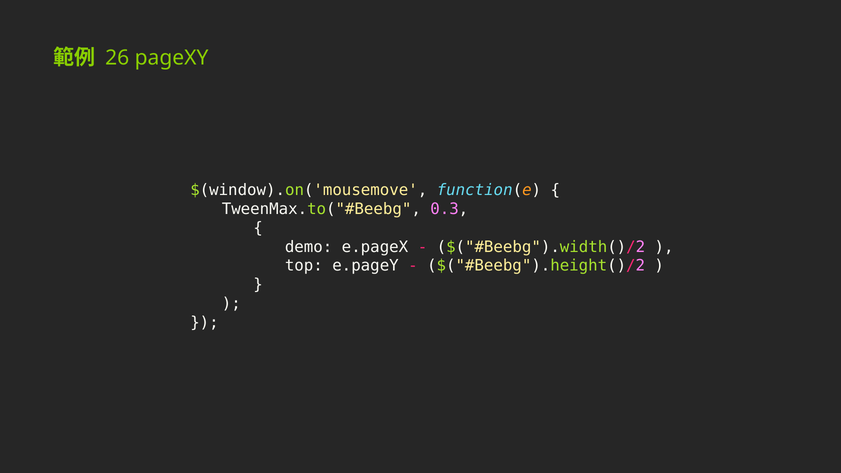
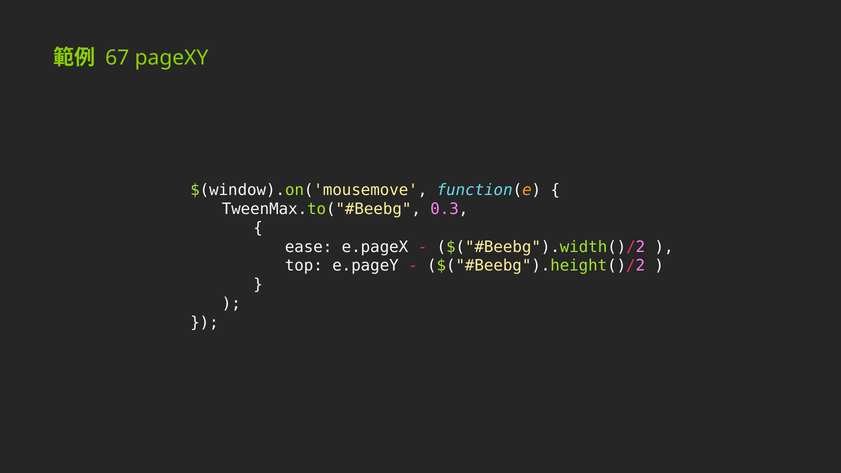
26: 26 -> 67 (117, 58)
demo: demo -> ease (309, 247)
